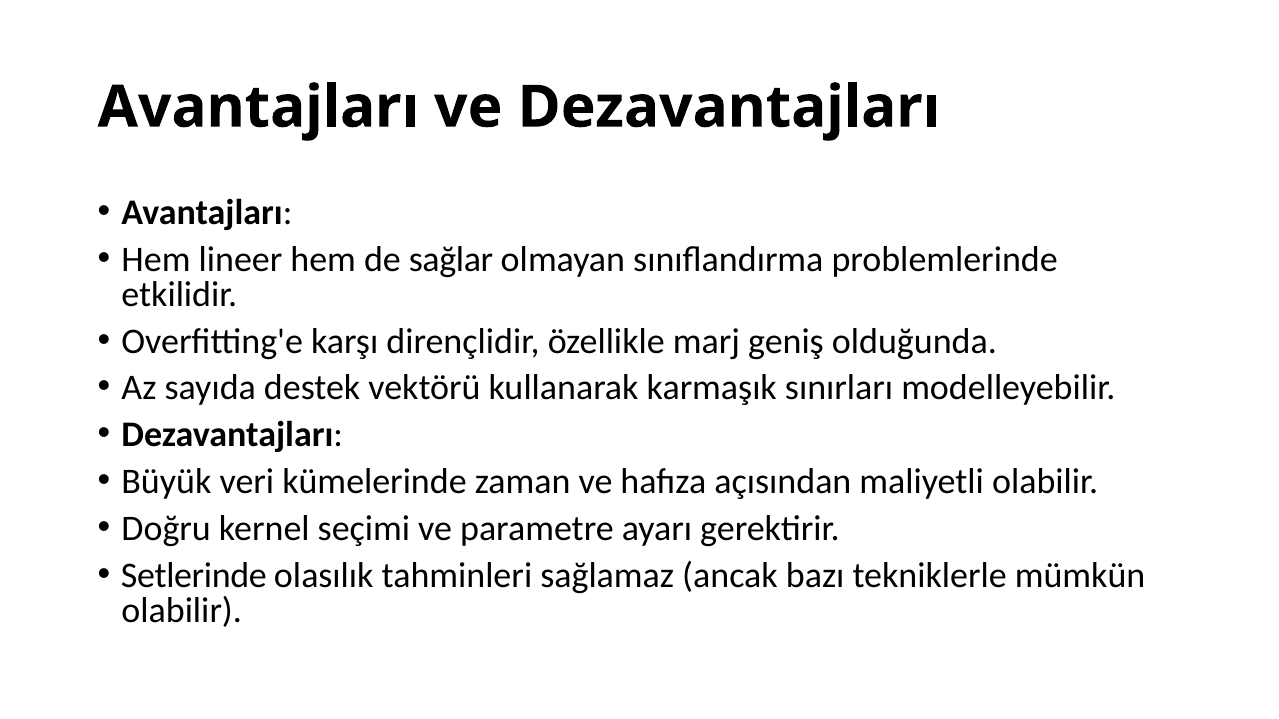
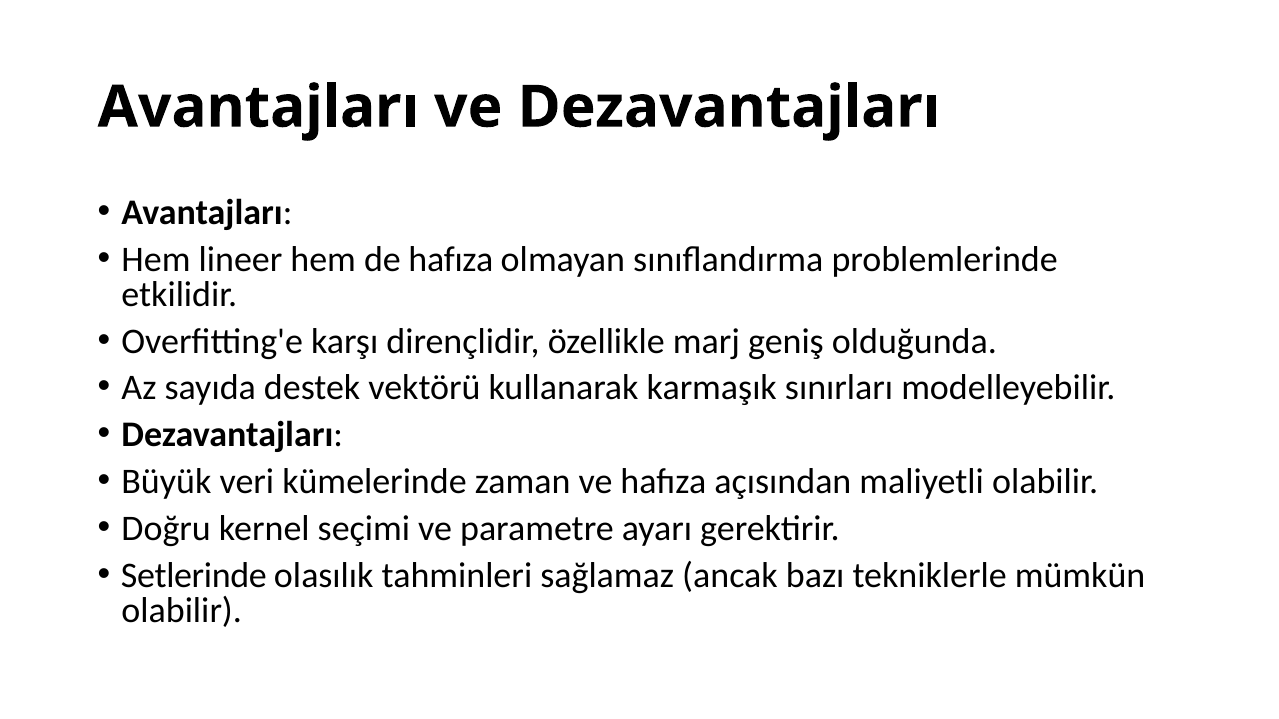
de sağlar: sağlar -> hafıza (451, 259)
